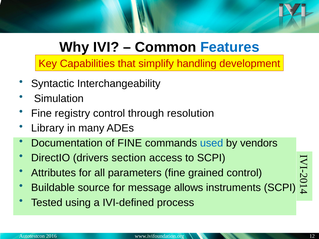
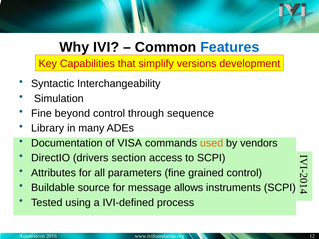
handling: handling -> versions (197, 64)
registry: registry -> beyond (72, 113)
resolution: resolution -> sequence (191, 113)
of FINE: FINE -> VISA (130, 143)
used colour: blue -> orange (212, 143)
